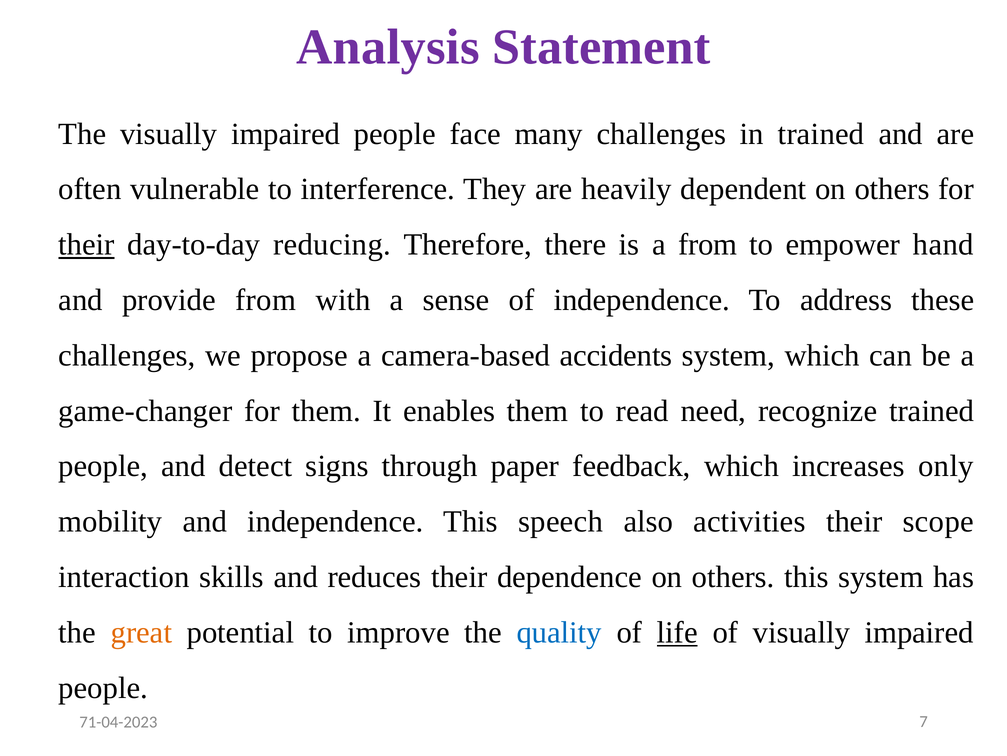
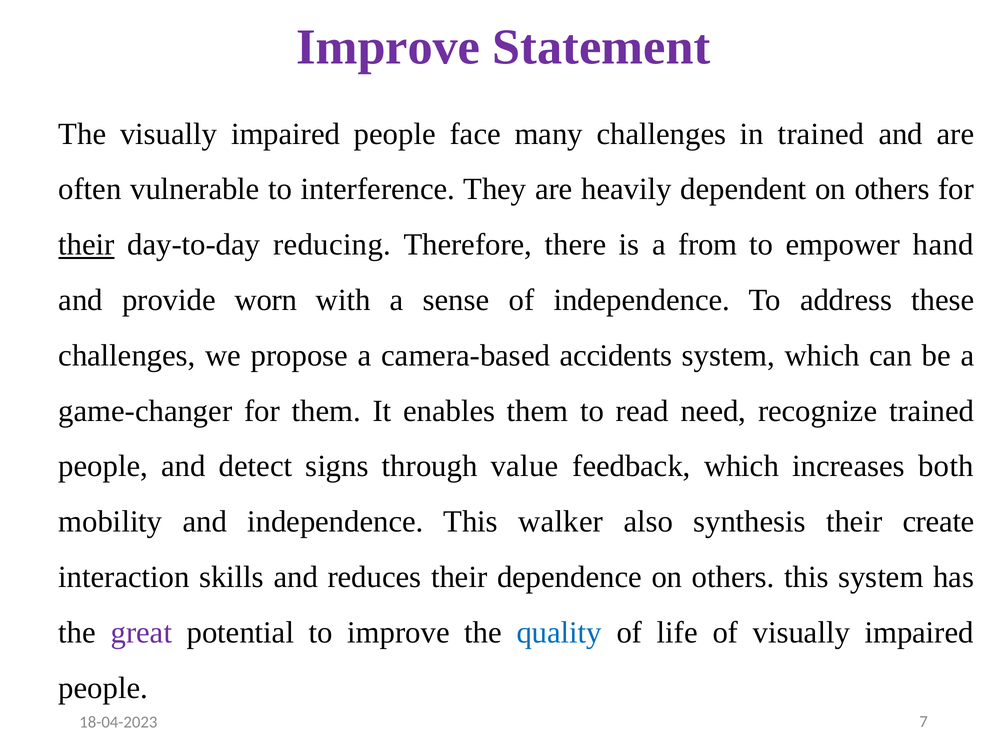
Analysis: Analysis -> Improve (388, 47)
provide from: from -> worn (266, 300)
paper: paper -> value (525, 466)
only: only -> both (946, 466)
speech: speech -> walker (561, 521)
activities: activities -> synthesis (750, 521)
scope: scope -> create (939, 521)
great colour: orange -> purple (141, 632)
life underline: present -> none (677, 632)
71-04-2023: 71-04-2023 -> 18-04-2023 (118, 721)
